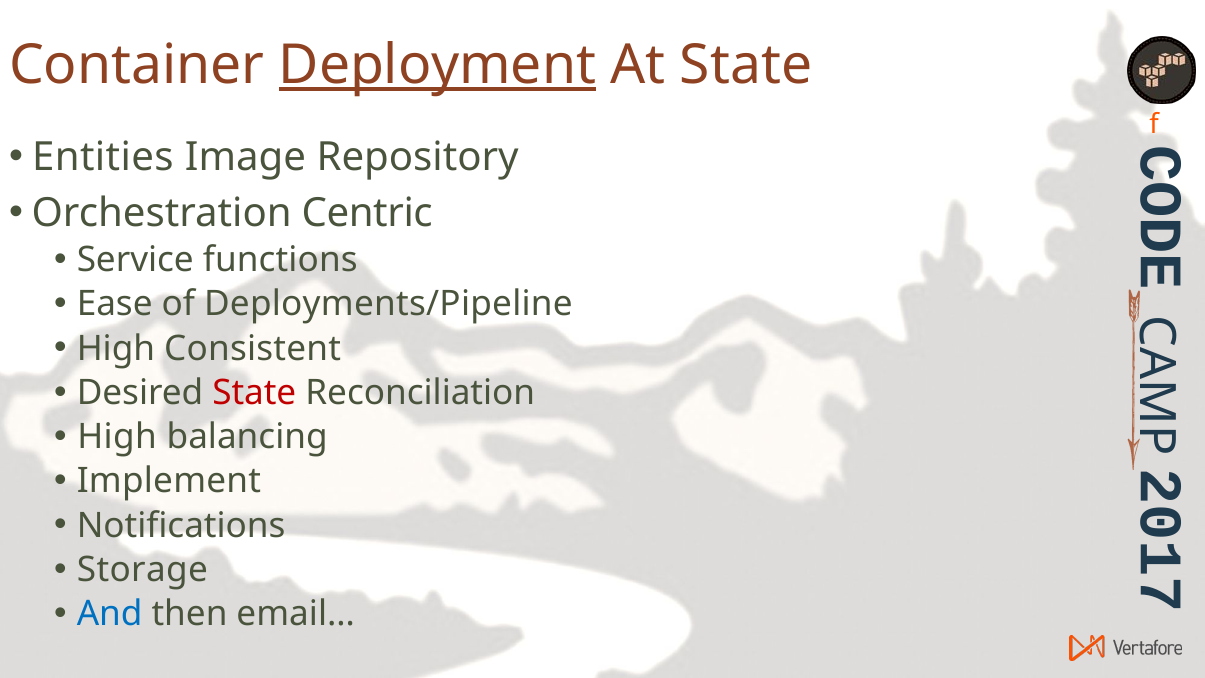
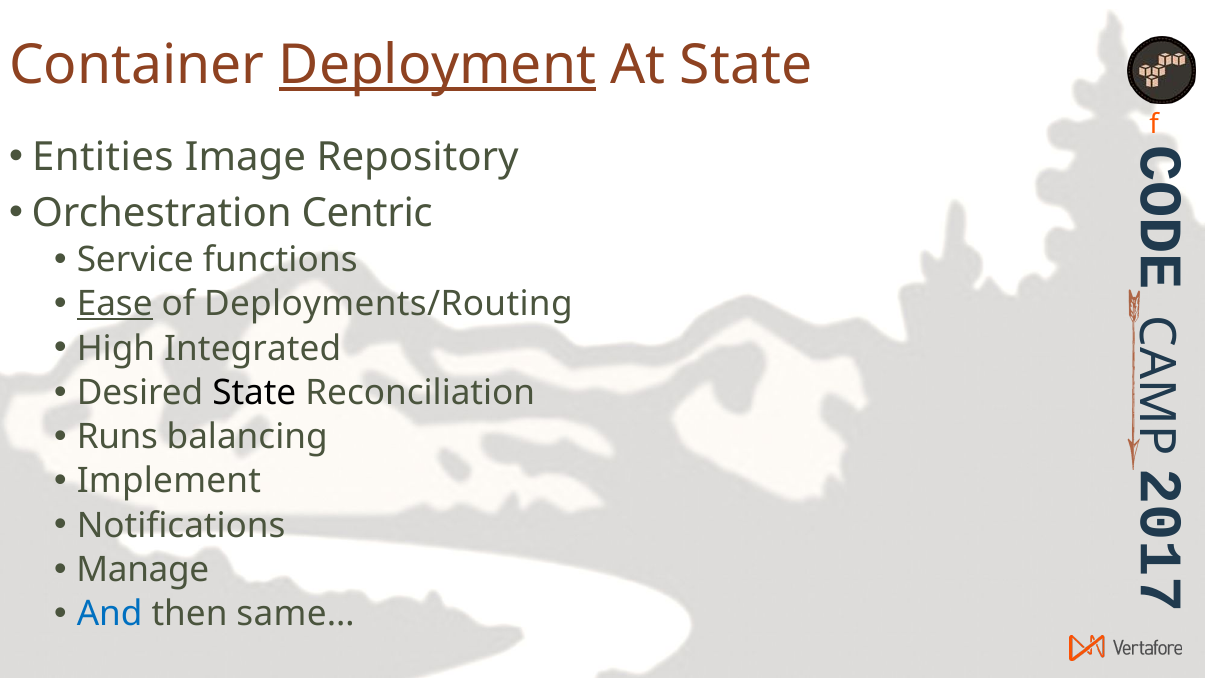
Ease underline: none -> present (115, 304)
Deployments/Pipeline: Deployments/Pipeline -> Deployments/Routing (388, 304)
Consistent: Consistent -> Integrated (253, 348)
State colour: red -> black (254, 393)
High: High -> Runs (117, 437)
Storage: Storage -> Manage (143, 570)
email…: email… -> same… (296, 614)
